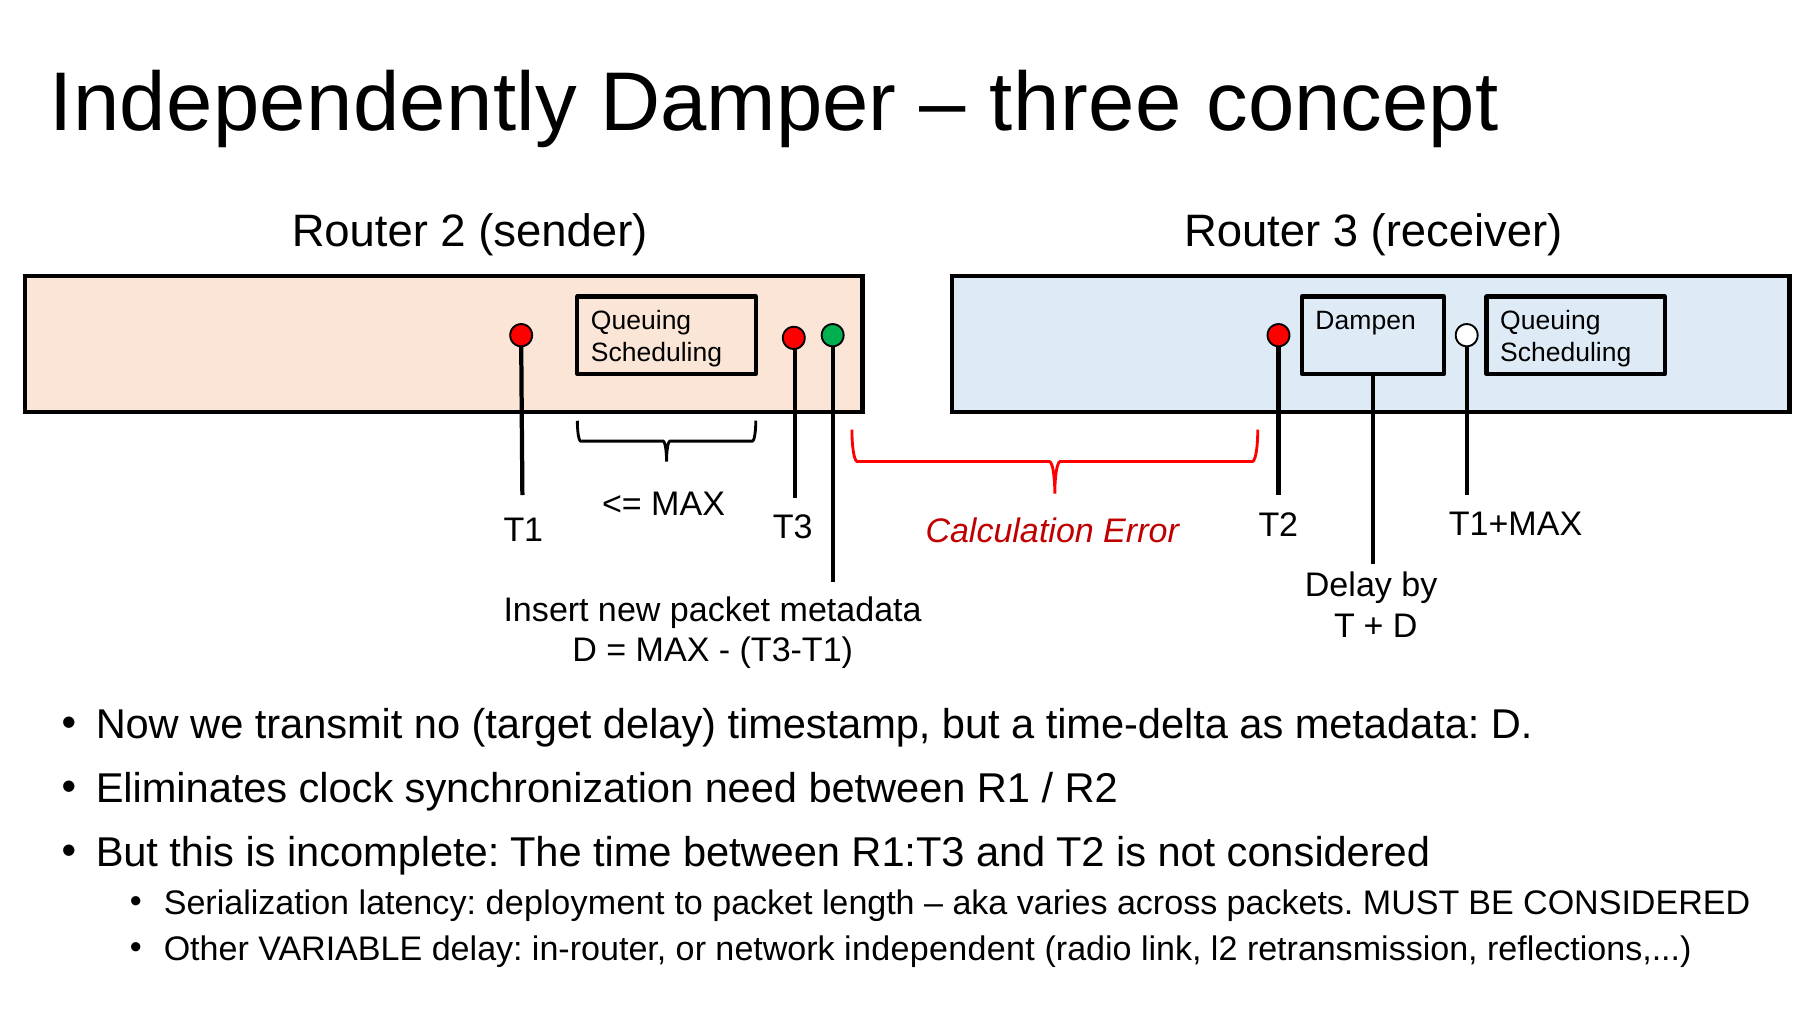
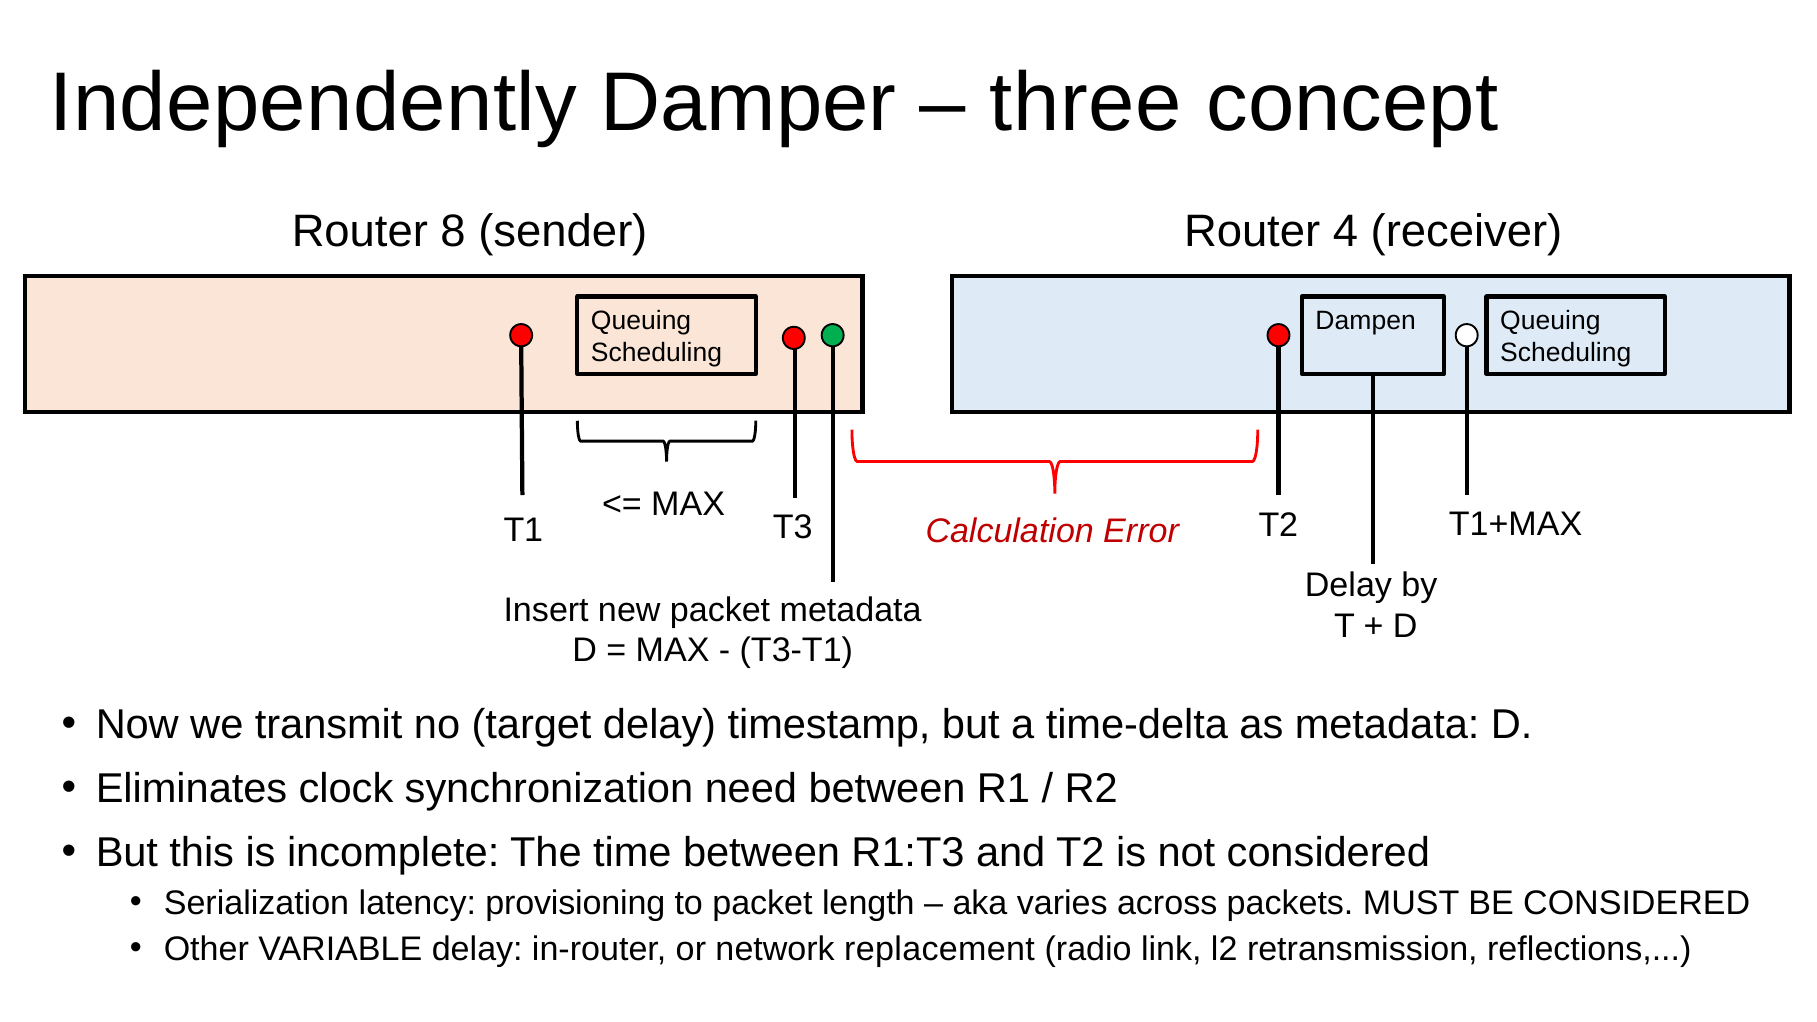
2: 2 -> 8 (453, 231)
3: 3 -> 4 (1345, 231)
deployment: deployment -> provisioning (575, 903)
independent: independent -> replacement (940, 949)
